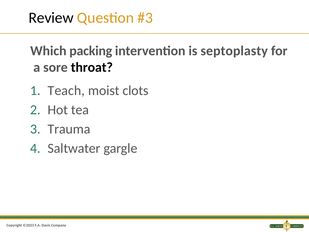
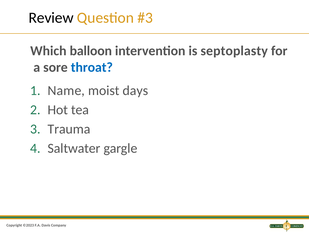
packing: packing -> balloon (91, 51)
throat colour: black -> blue (92, 67)
Teach: Teach -> Name (66, 91)
clots: clots -> days (135, 91)
